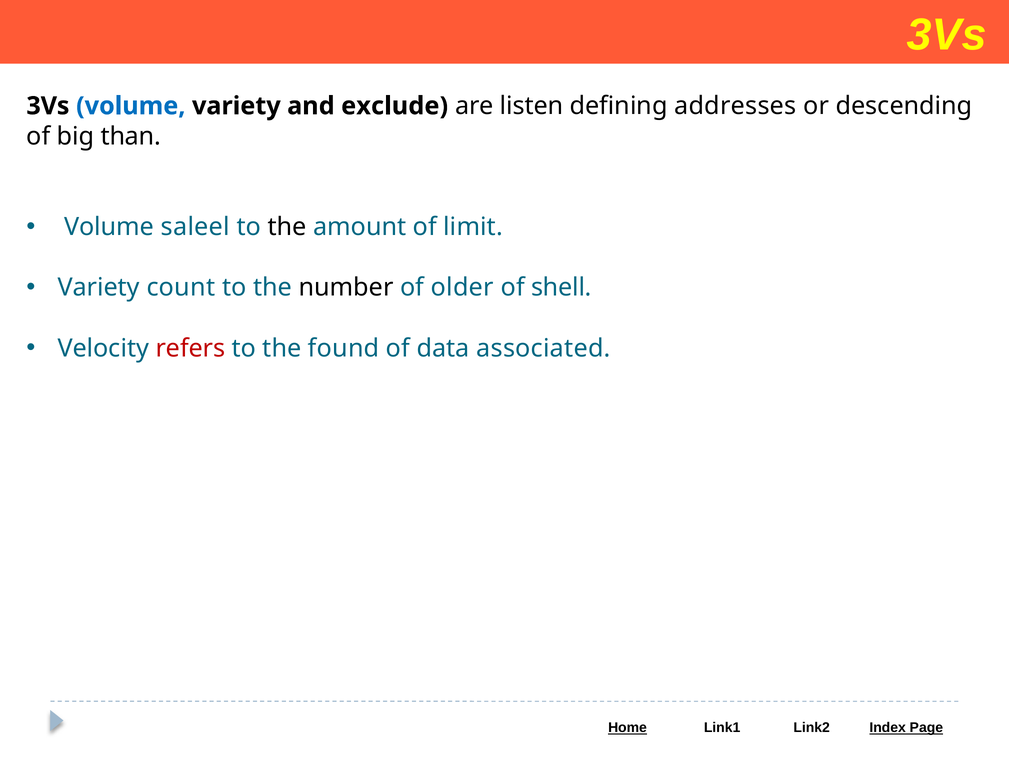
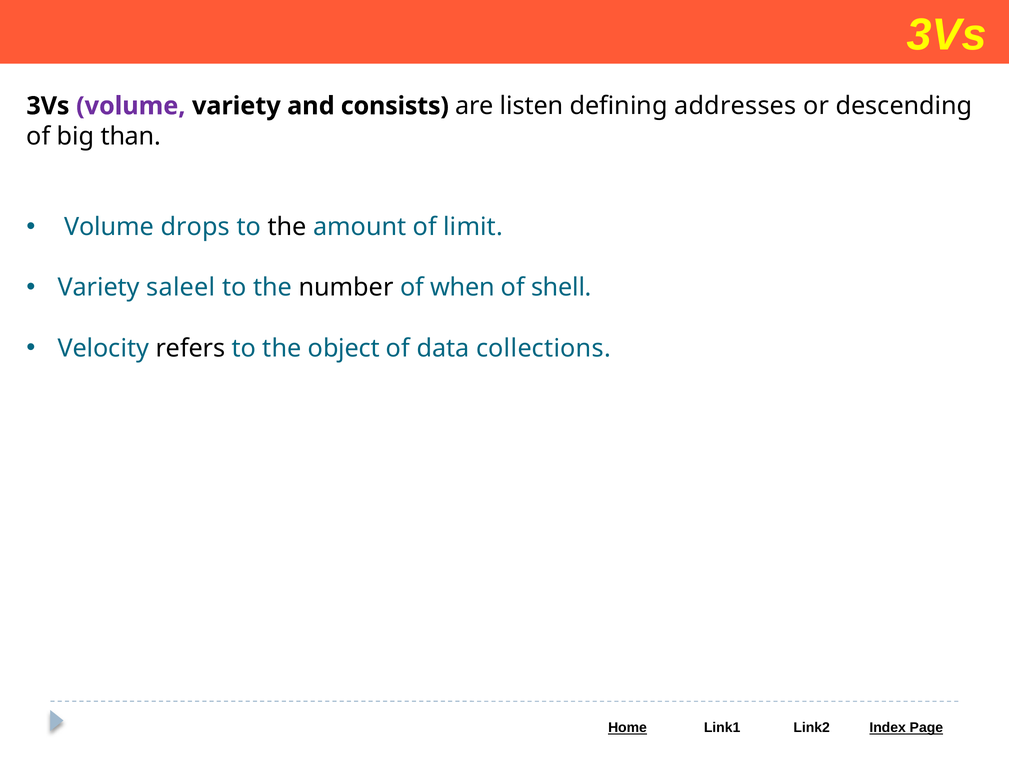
volume colour: blue -> purple (131, 106)
exclude: exclude -> consists (395, 106)
saleel: saleel -> drops (195, 227)
count: count -> saleel (181, 288)
older: older -> when (463, 288)
refers colour: red -> black (190, 348)
found: found -> object (344, 348)
associated: associated -> collections (544, 348)
